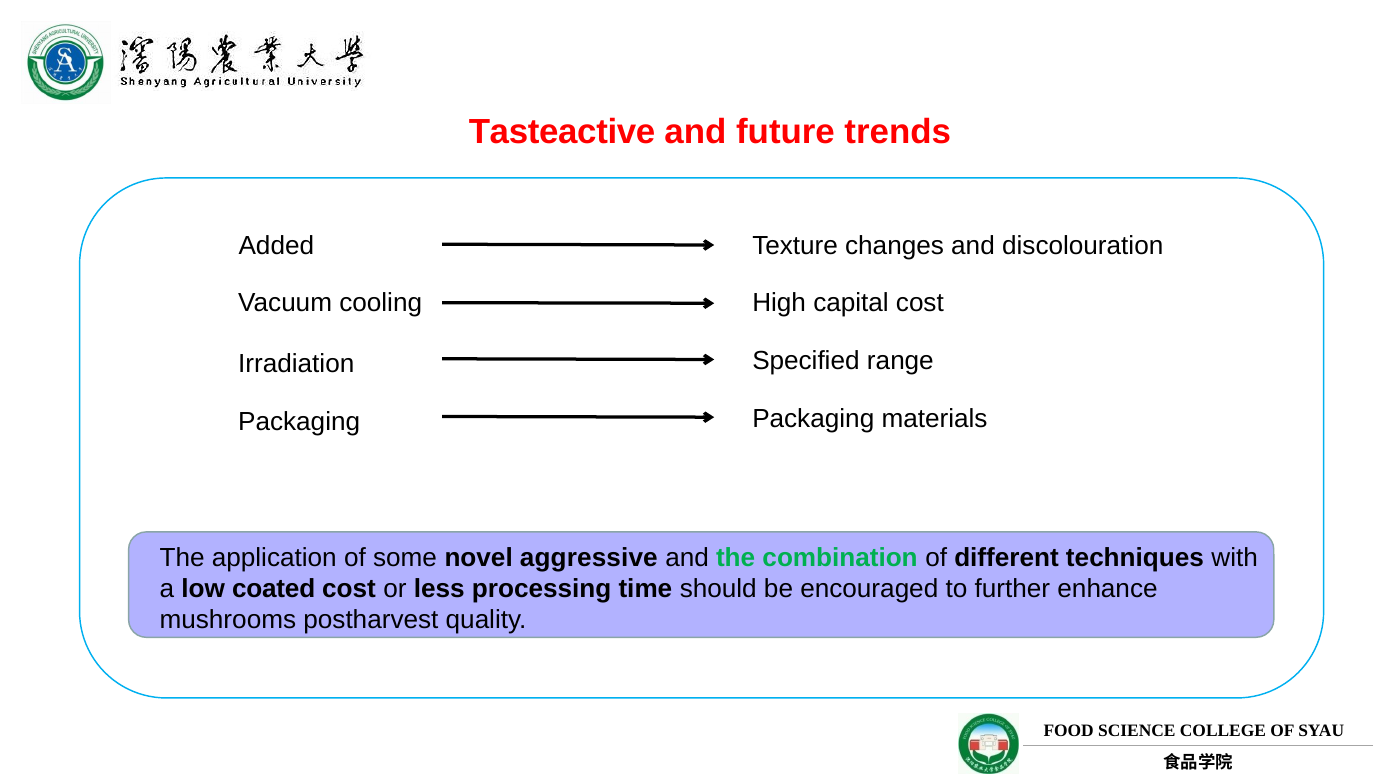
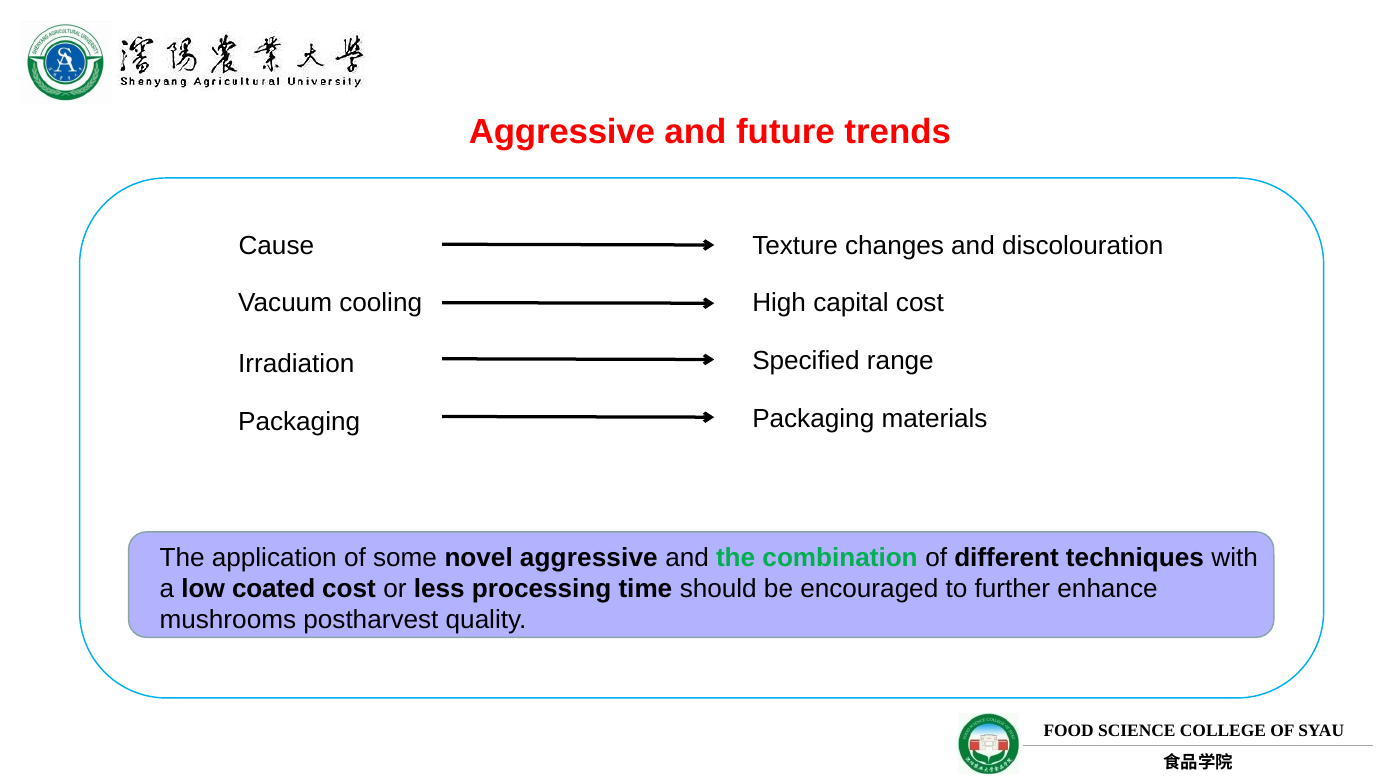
Tasteactive: Tasteactive -> Aggressive (562, 132)
Added: Added -> Cause (276, 247)
